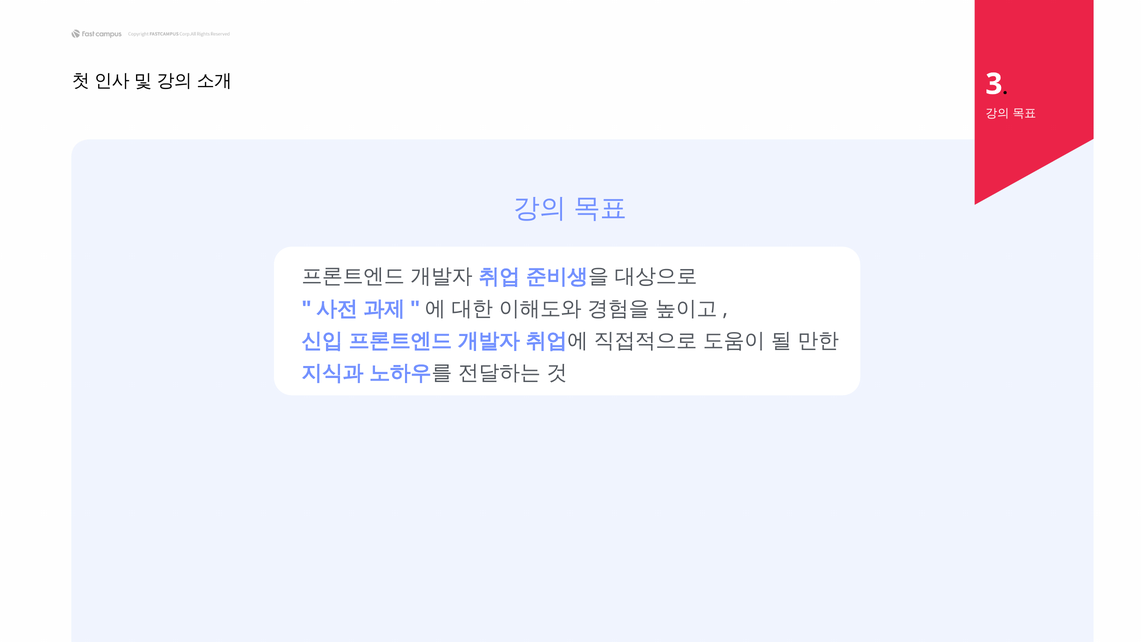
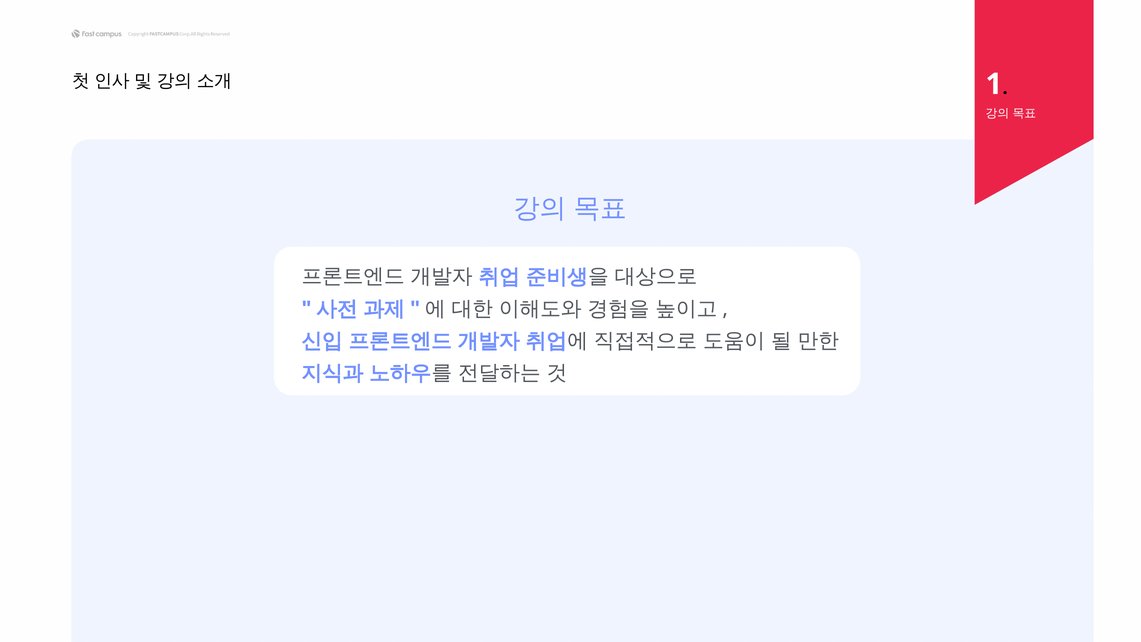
3: 3 -> 1 (994, 84)
